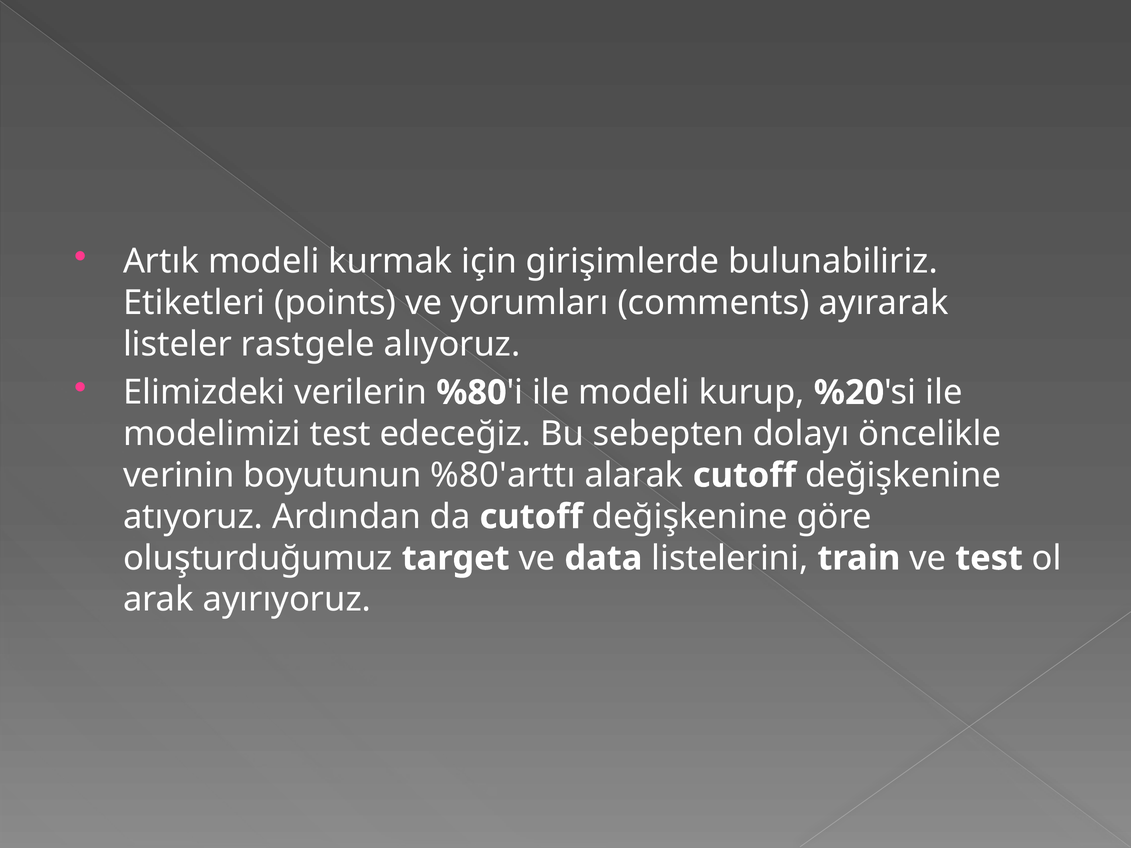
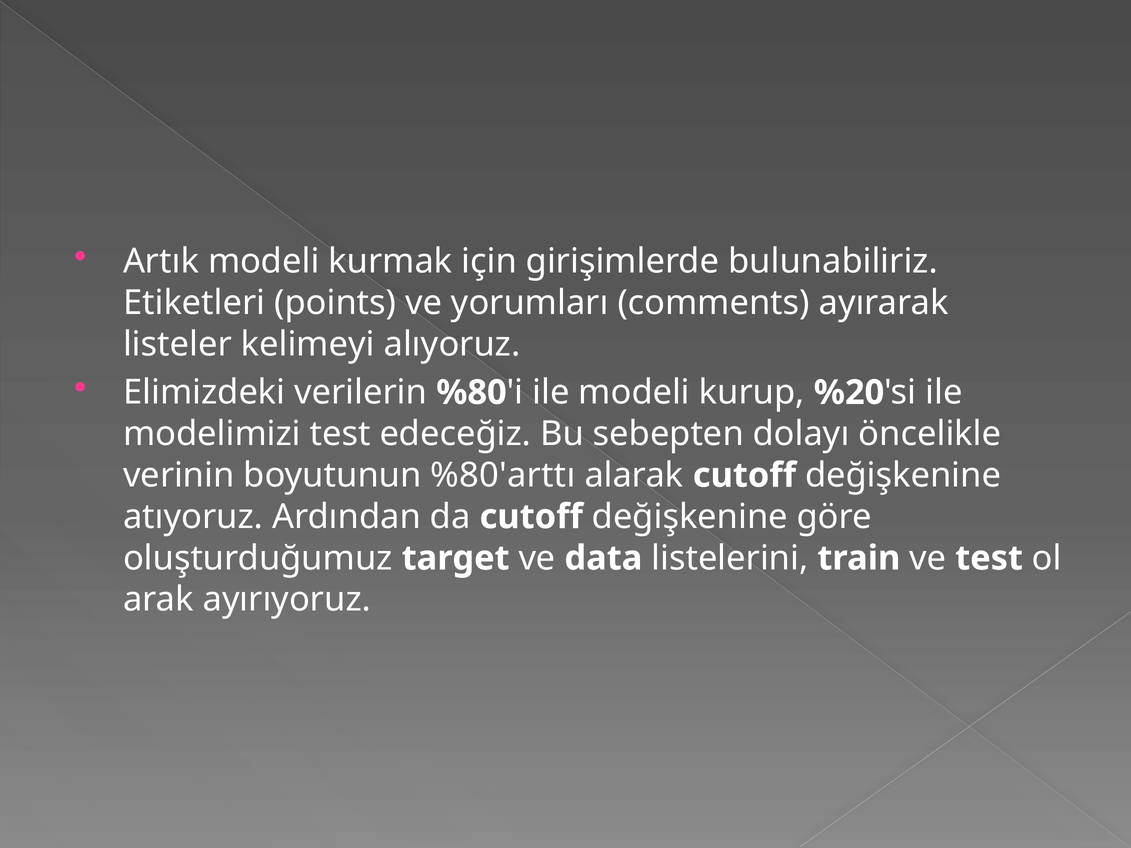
rastgele: rastgele -> kelimeyi (308, 344)
